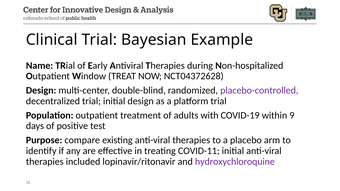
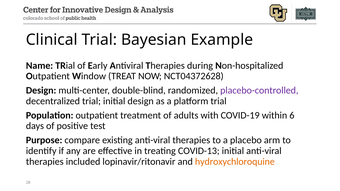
9: 9 -> 6 (292, 115)
COVID-11: COVID-11 -> COVID-13 (199, 151)
hydroxychloroquine colour: purple -> orange (235, 162)
